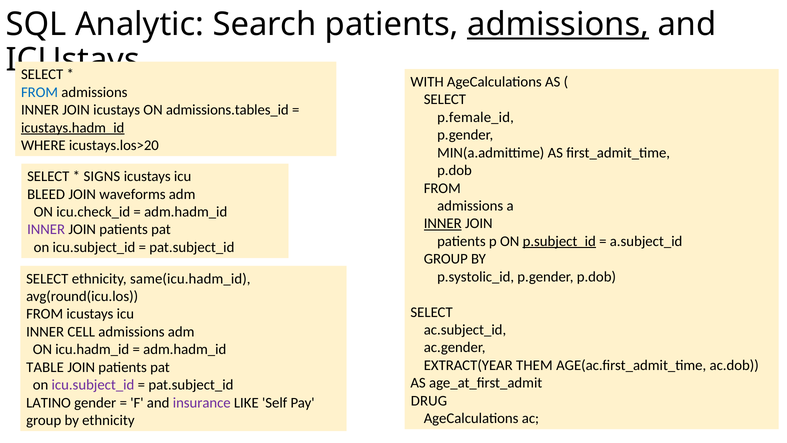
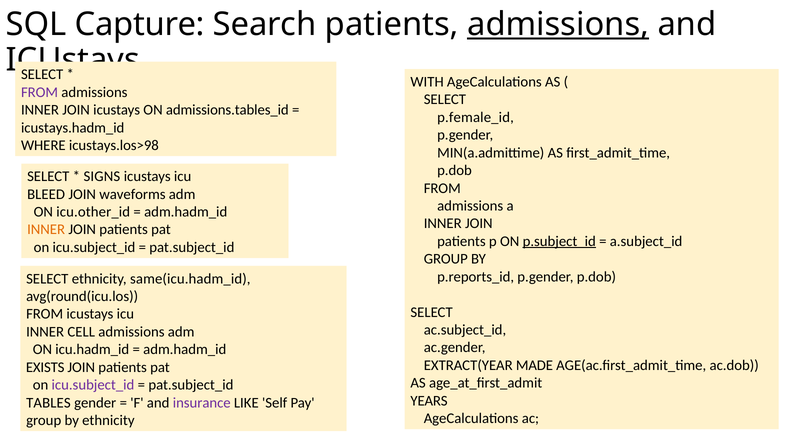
Analytic: Analytic -> Capture (140, 25)
FROM colour: blue -> purple (40, 92)
icustays.hadm_id underline: present -> none (73, 128)
icustays.los>20: icustays.los>20 -> icustays.los>98 (114, 145)
icu.check_id: icu.check_id -> icu.other_id (93, 212)
INNER underline: present -> none (443, 223)
INNER colour: purple -> orange (46, 229)
p.systolic_id: p.systolic_id -> p.reports_id (476, 277)
THEM: THEM -> MADE (534, 365)
TABLE: TABLE -> EXISTS (45, 367)
DRUG: DRUG -> YEARS (429, 400)
LATINO: LATINO -> TABLES (48, 402)
